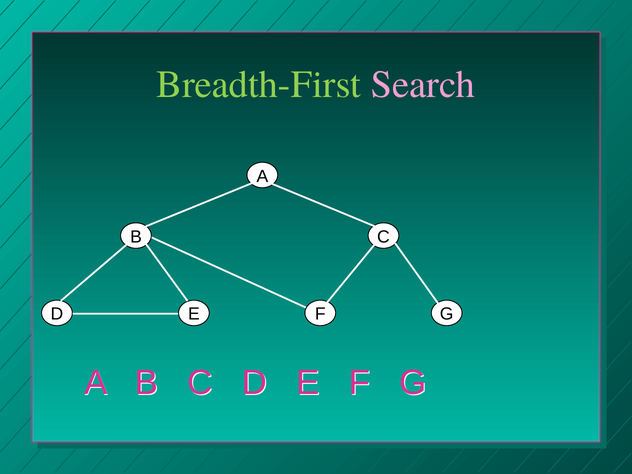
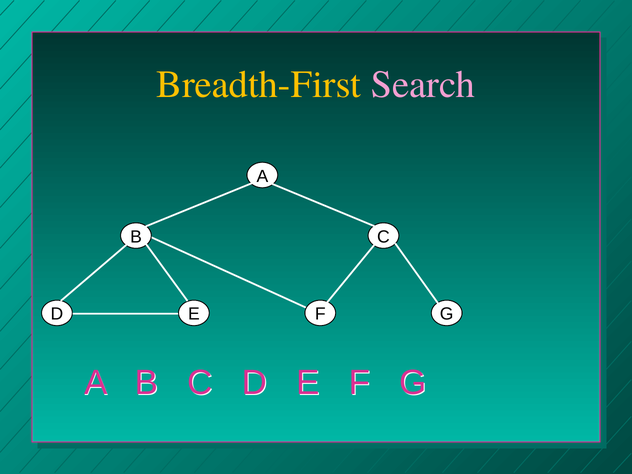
Breadth-First colour: light green -> yellow (259, 84)
